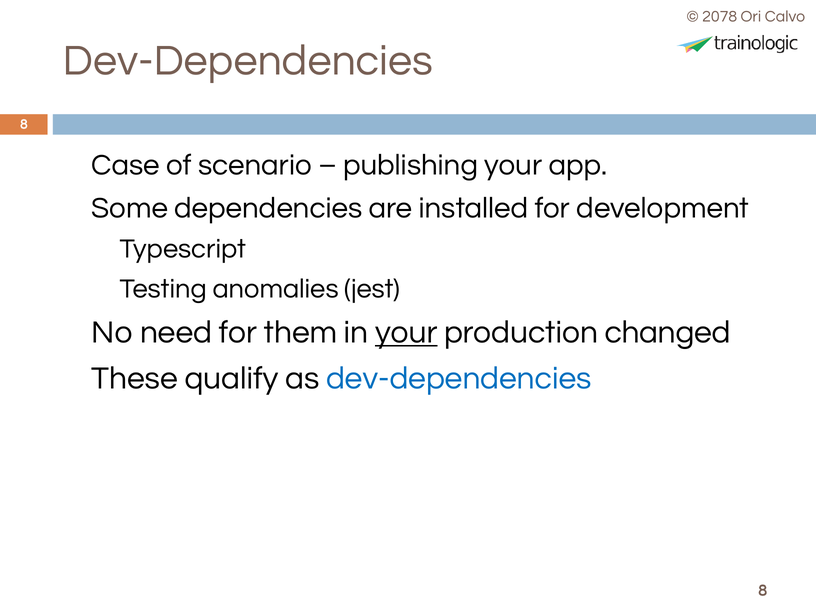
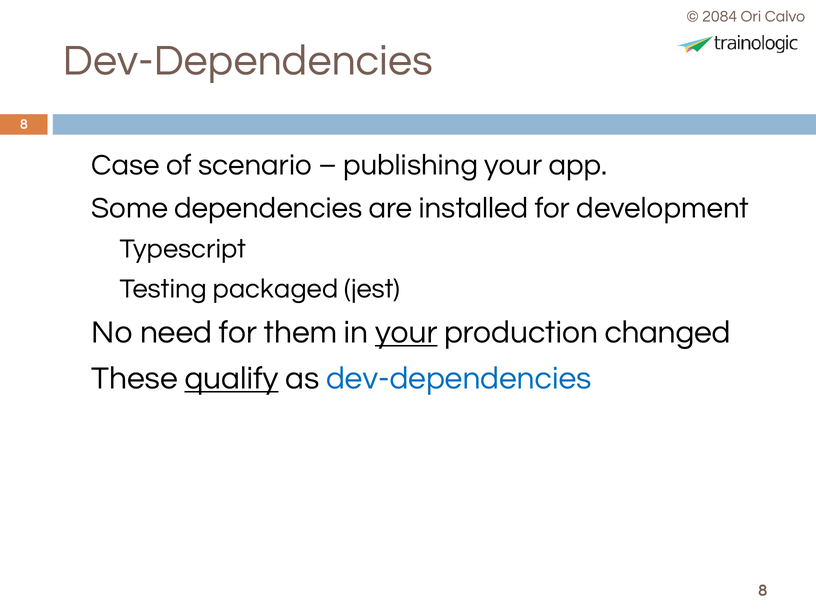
2078: 2078 -> 2084 (720, 16)
anomalies: anomalies -> packaged (276, 289)
qualify underline: none -> present (232, 378)
